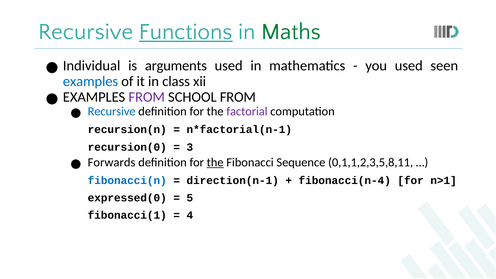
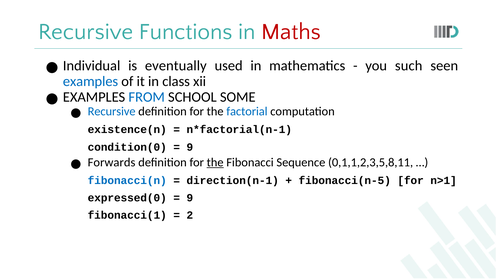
Functions underline: present -> none (186, 32)
Maths colour: green -> red (291, 32)
arguments: arguments -> eventually (176, 66)
you used: used -> such (409, 66)
FROM colour: purple -> blue (147, 97)
SCHOOL FROM: FROM -> SOME (238, 97)
factorial colour: purple -> blue (247, 112)
recursion(n: recursion(n -> existence(n (127, 130)
recursion(0: recursion(0 -> condition(0 (127, 147)
3: 3 -> 9 (190, 147)
fibonacci(n-4: fibonacci(n-4 -> fibonacci(n-5 (345, 181)
5: 5 -> 9 (190, 198)
4: 4 -> 2 (190, 215)
